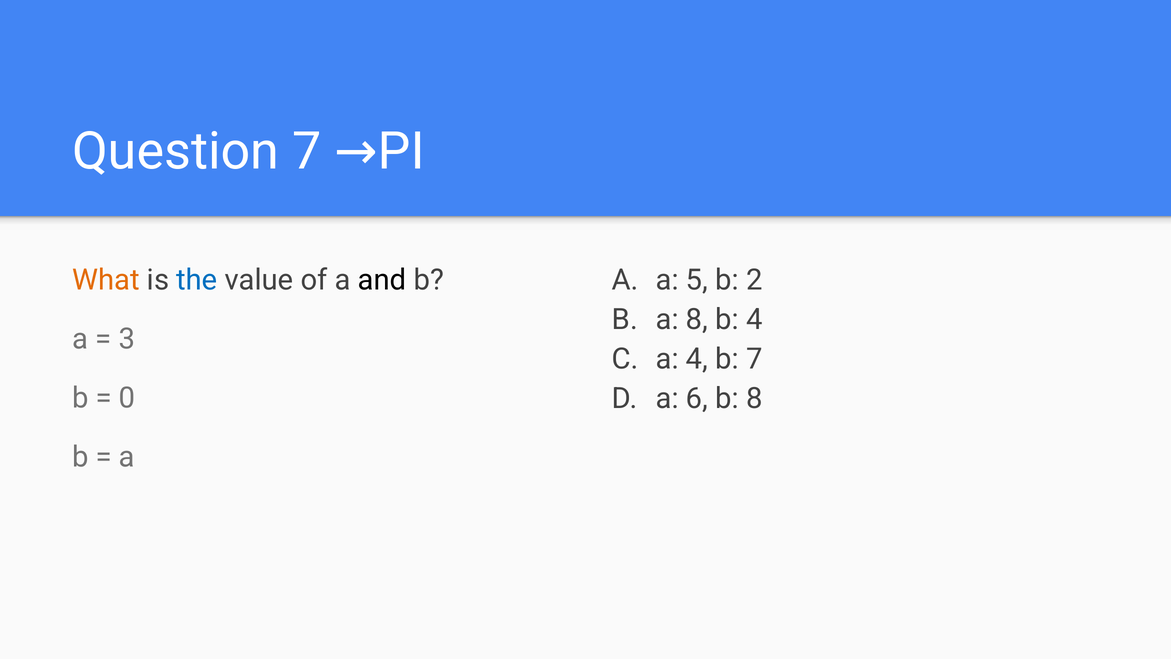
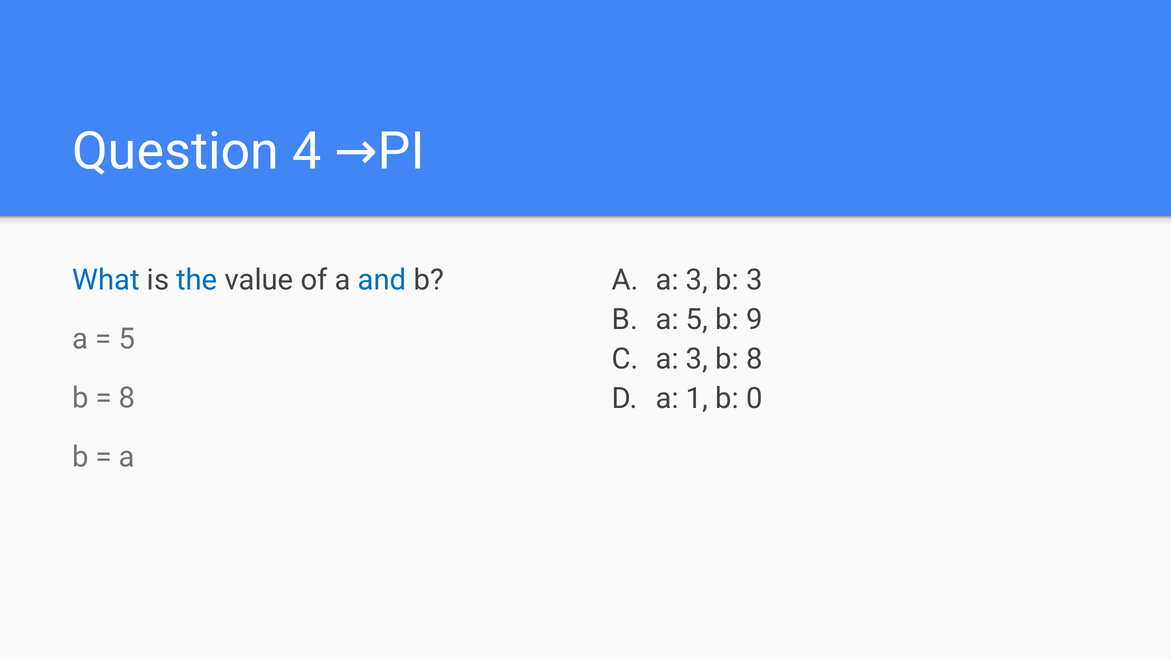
Question 7: 7 -> 4 (307, 151)
What colour: orange -> blue (106, 280)
and colour: black -> blue (382, 280)
A a 5: 5 -> 3 (697, 280)
b 2: 2 -> 3 (754, 280)
a 8: 8 -> 5 (697, 320)
b 4: 4 -> 9 (754, 320)
3: 3 -> 5 (127, 339)
4: 4 -> 3 (697, 359)
b 7: 7 -> 8 (754, 359)
0: 0 -> 8 (127, 398)
6: 6 -> 1 (697, 398)
b 8: 8 -> 0 (754, 398)
